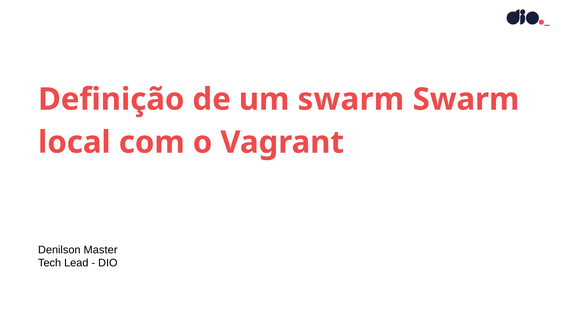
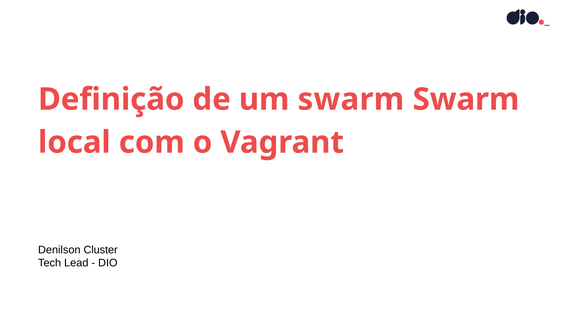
Master: Master -> Cluster (101, 249)
